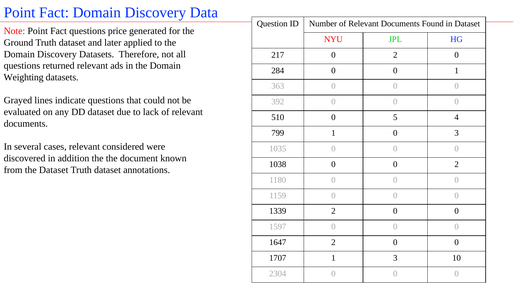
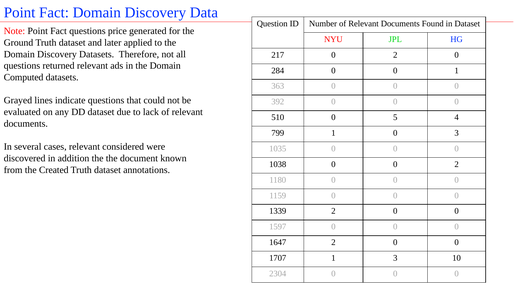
Weighting: Weighting -> Computed (24, 77)
the Dataset: Dataset -> Created (54, 170)
